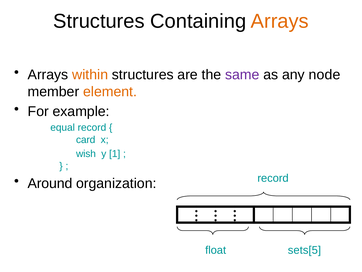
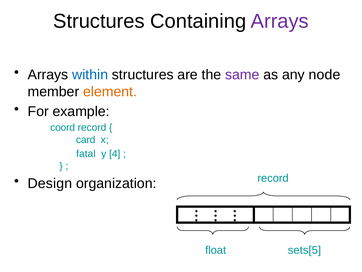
Arrays colour: orange -> purple (280, 21)
within colour: orange -> blue (90, 75)
equal: equal -> coord (63, 127)
wish: wish -> fatal (86, 154)
1: 1 -> 4 (115, 154)
Around: Around -> Design (50, 183)
